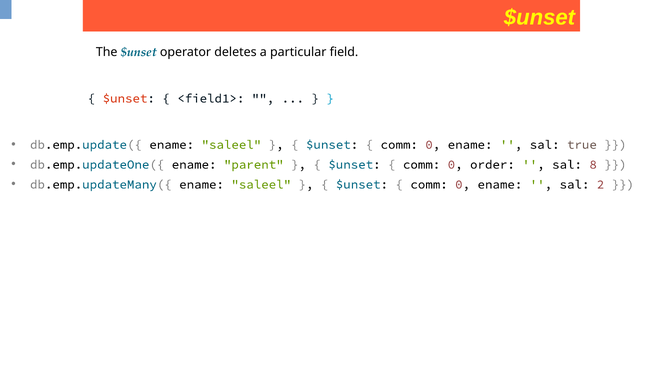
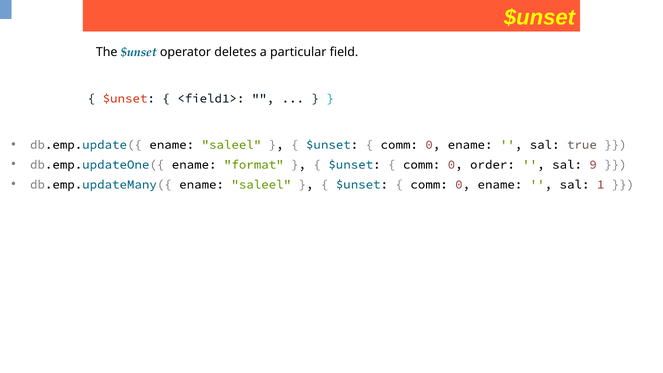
parent: parent -> format (254, 165)
8: 8 -> 9 (593, 165)
2: 2 -> 1 (601, 184)
